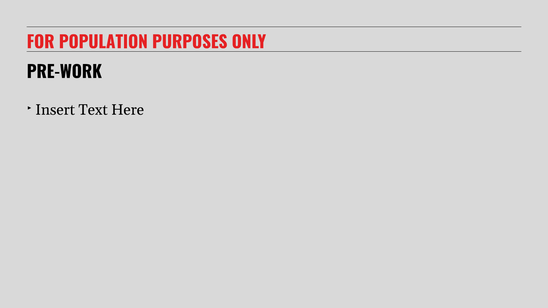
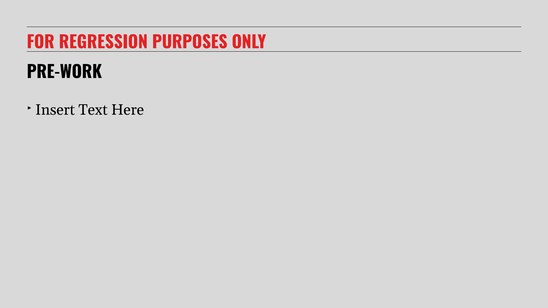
POPULATION: POPULATION -> REGRESSION (103, 43)
